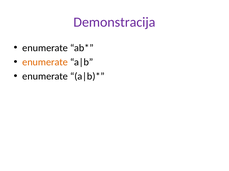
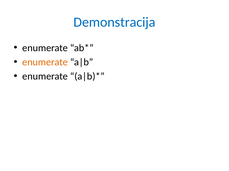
Demonstracija colour: purple -> blue (114, 22)
